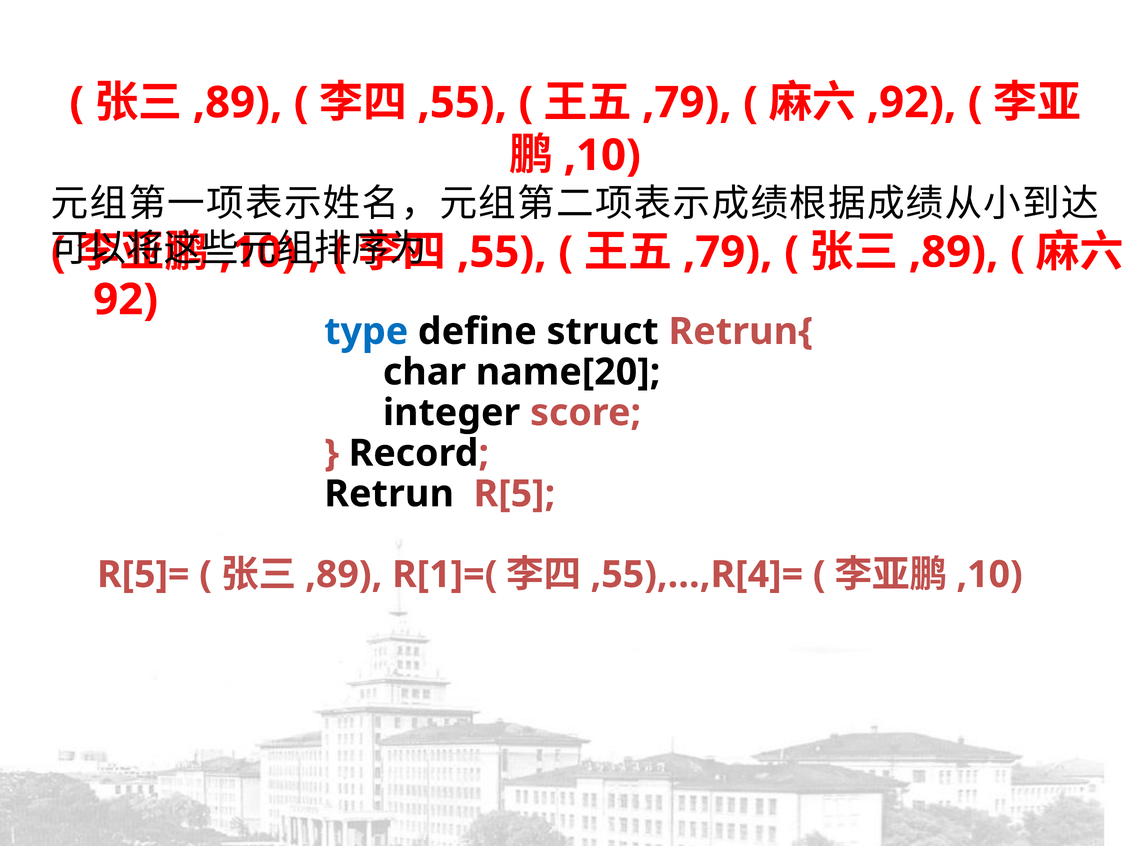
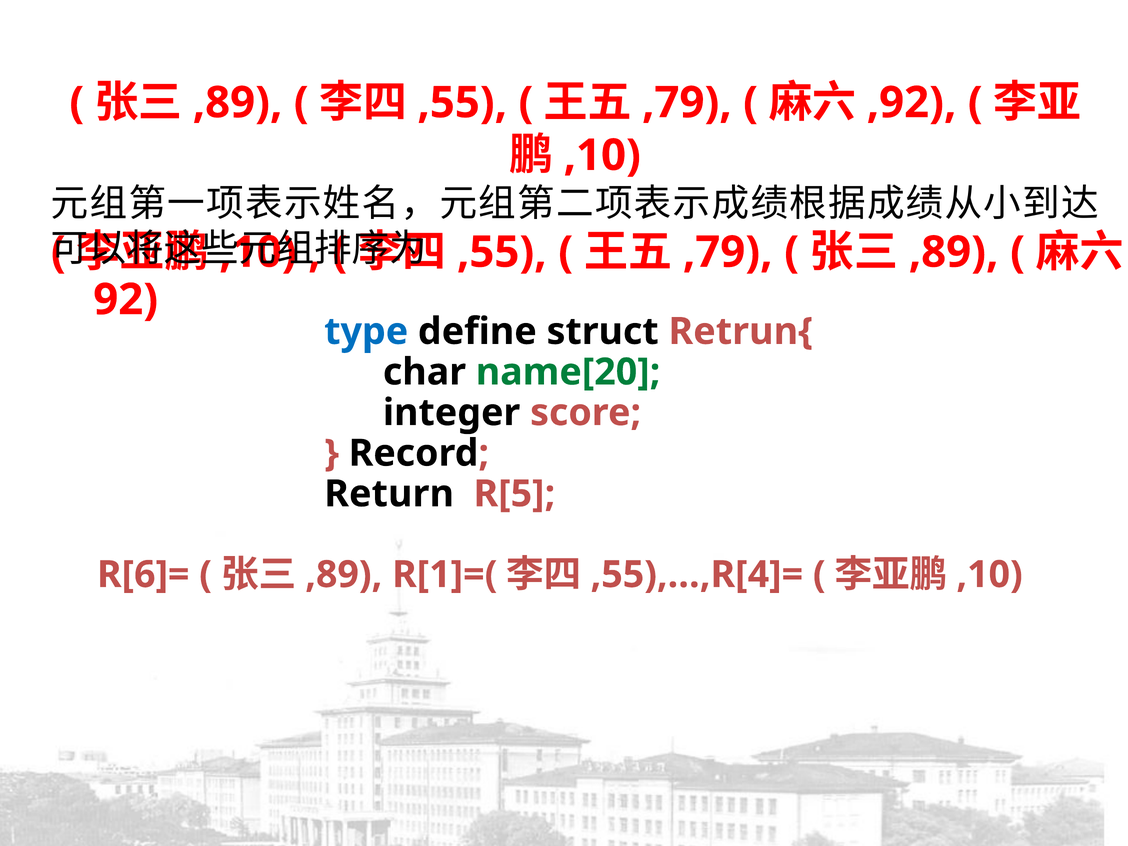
name[20 colour: black -> green (568, 372)
Retrun: Retrun -> Return (389, 494)
R[5]=: R[5]= -> R[6]= (143, 575)
